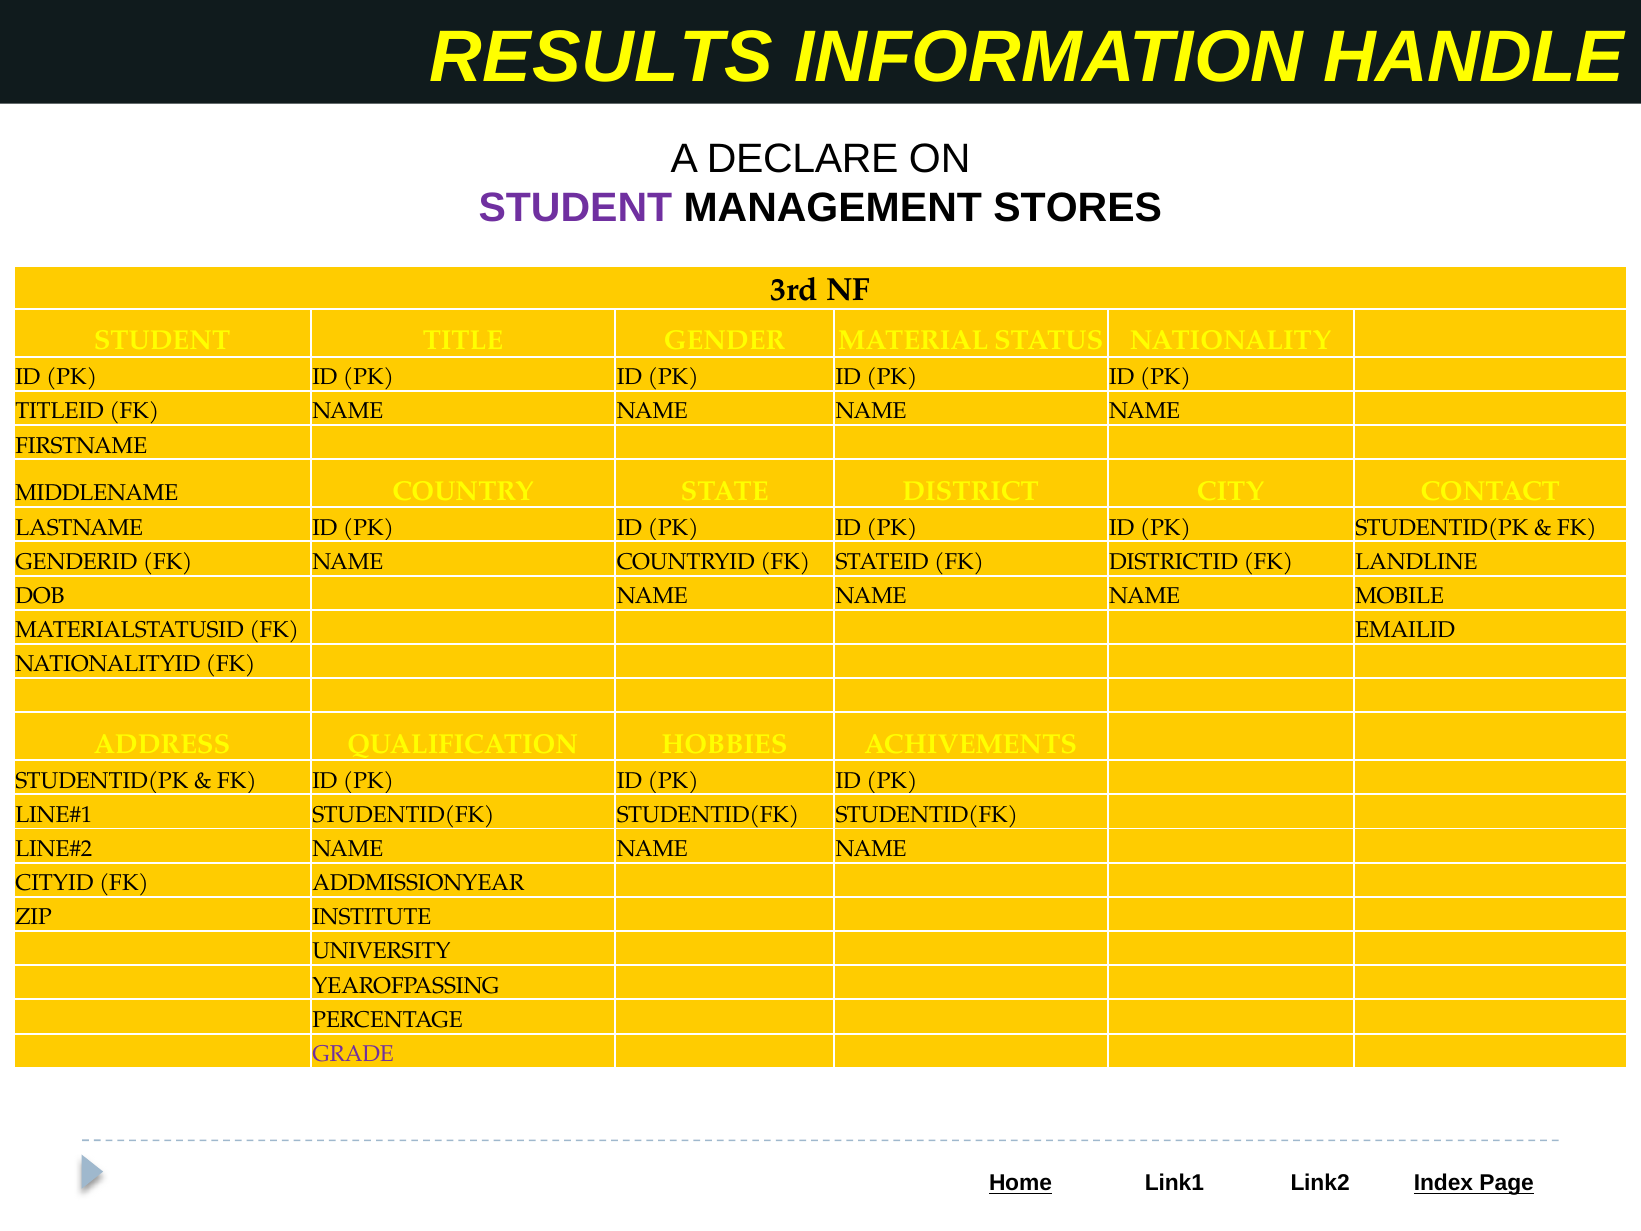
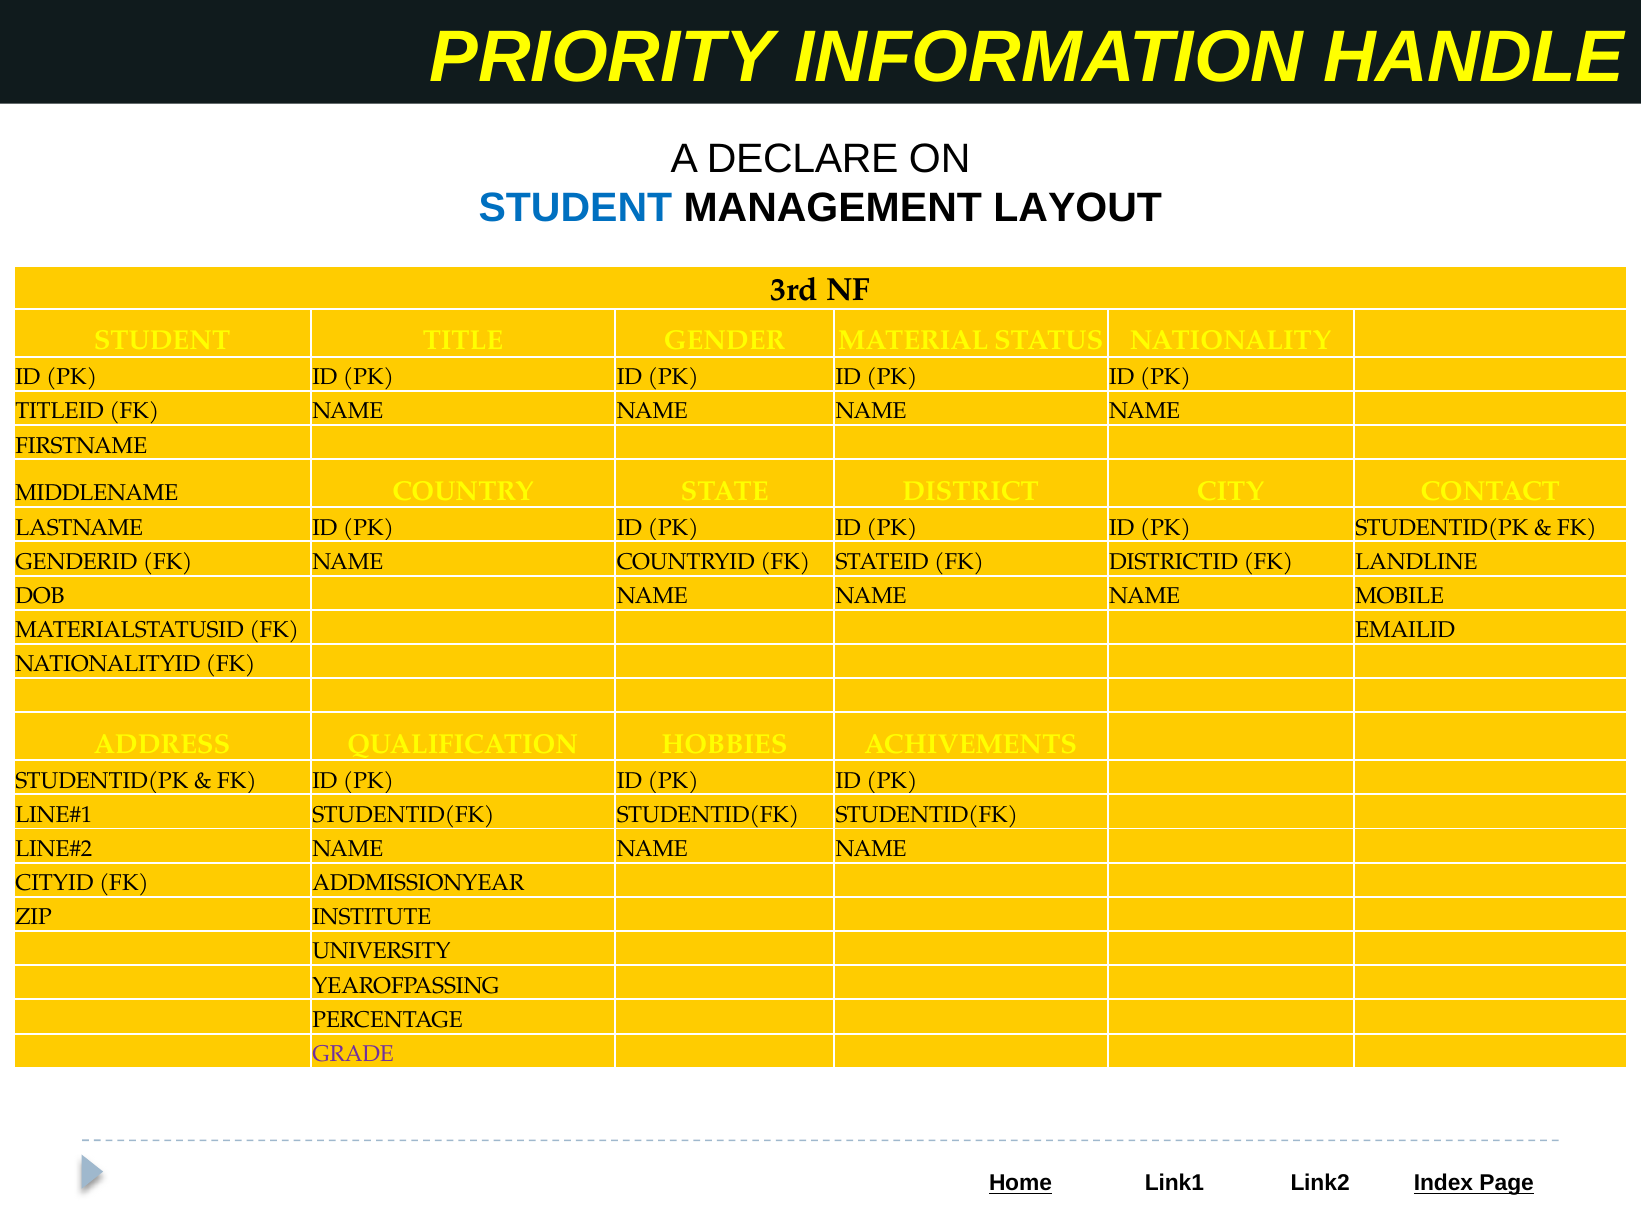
RESULTS: RESULTS -> PRIORITY (602, 57)
STUDENT colour: purple -> blue (575, 208)
STORES: STORES -> LAYOUT (1078, 208)
